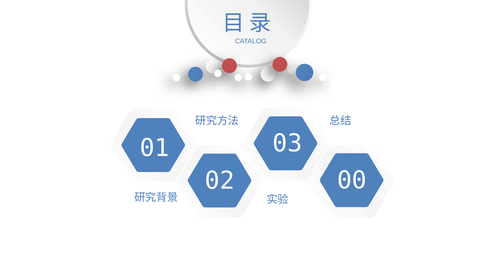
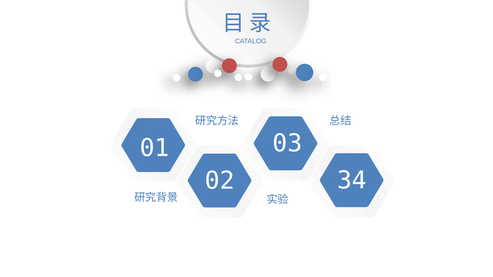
00: 00 -> 34 (352, 181)
